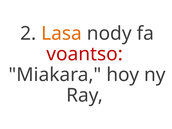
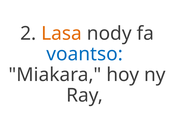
voantso colour: red -> blue (85, 54)
